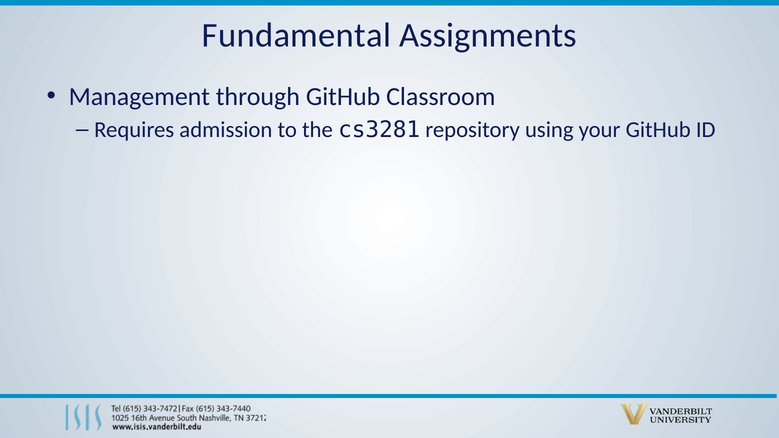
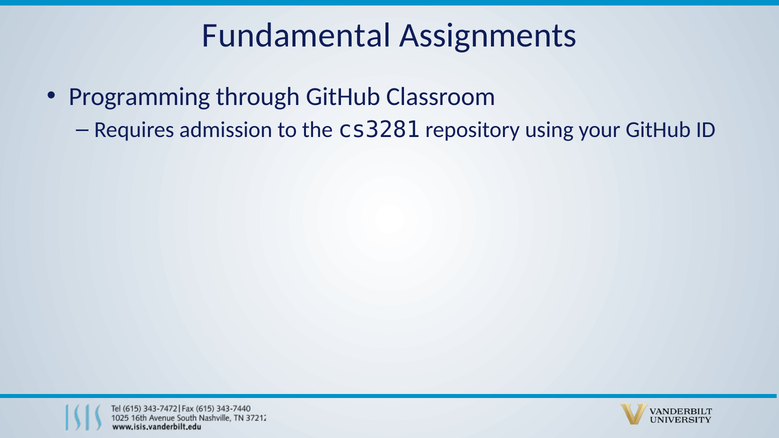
Management: Management -> Programming (139, 97)
